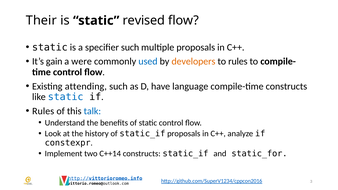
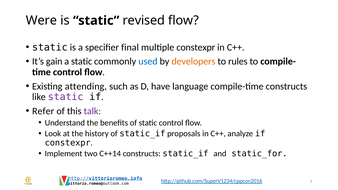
Their: Their -> Were (41, 21)
specifier such: such -> final (130, 47)
multiple proposals: proposals -> constexpr (196, 47)
a were: were -> static (82, 62)
static colour: blue -> purple (66, 97)
Rules: Rules -> Refer (43, 111)
talk colour: blue -> purple (92, 111)
